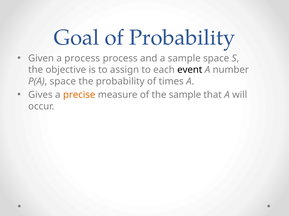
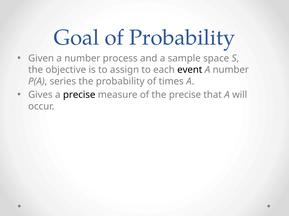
Given a process: process -> number (82, 58)
P(A space: space -> series (63, 82)
precise colour: orange -> black (79, 95)
the sample: sample -> precise (185, 95)
